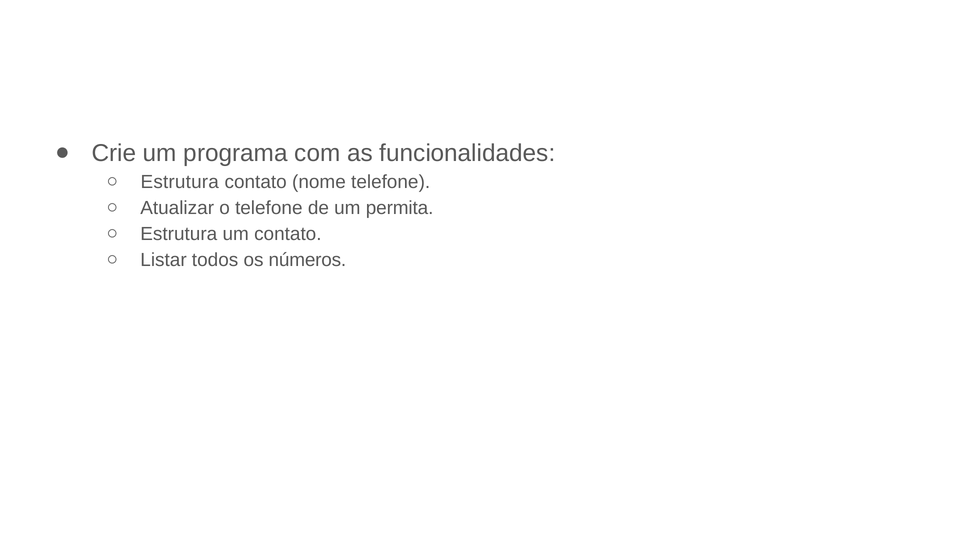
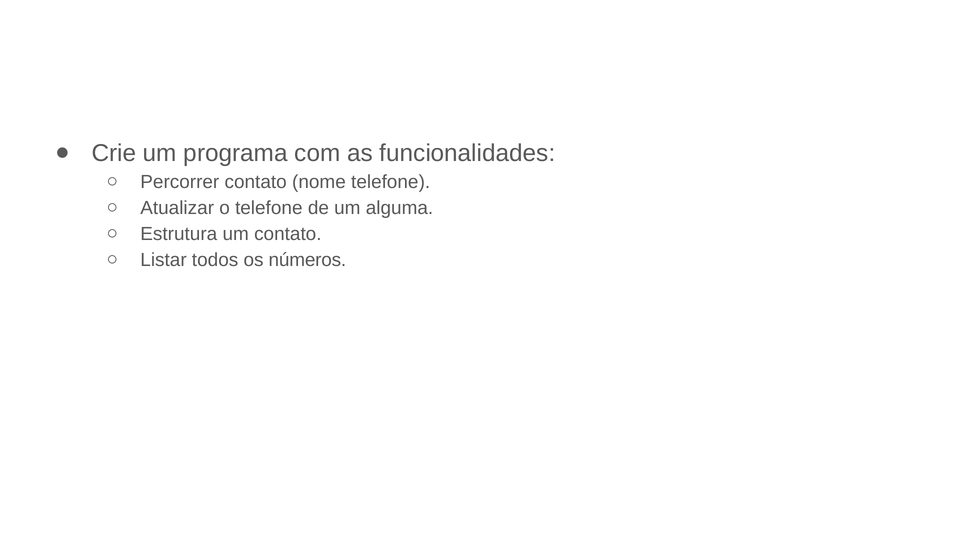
Estrutura: Estrutura -> Percorrer (180, 182)
permita: permita -> alguma (400, 208)
